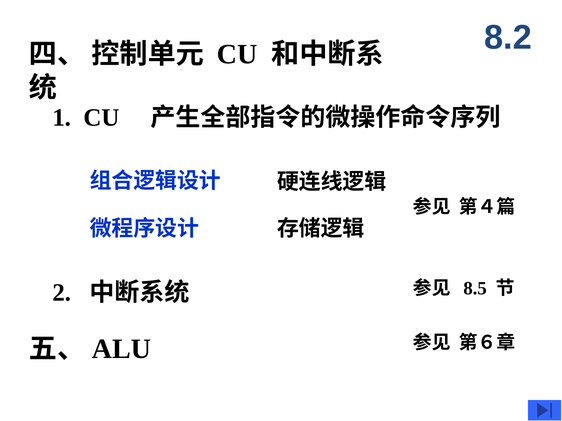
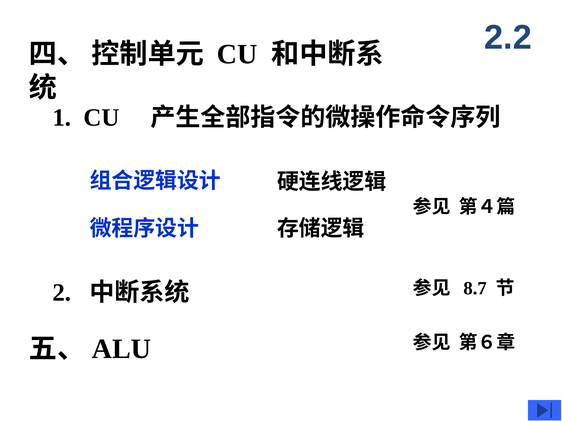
8.2: 8.2 -> 2.2 (508, 38)
8.5: 8.5 -> 8.7 (475, 289)
